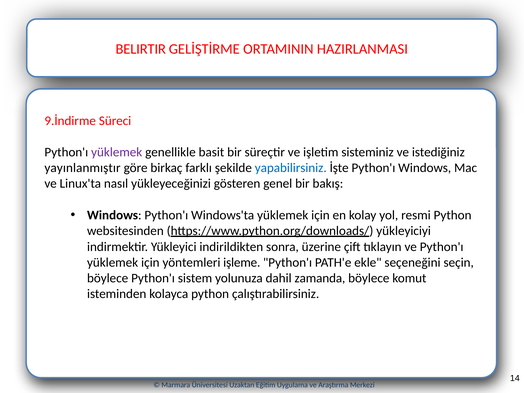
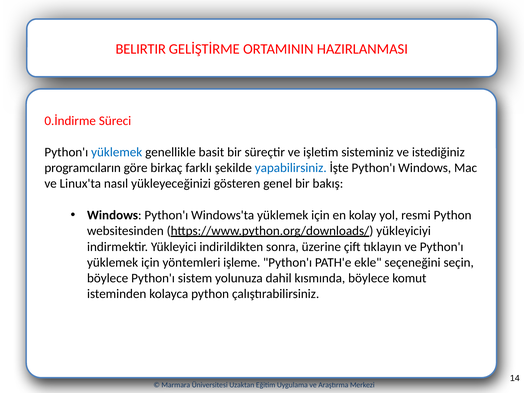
9.İndirme: 9.İndirme -> 0.İndirme (70, 121)
yüklemek colour: purple -> blue (117, 152)
yayınlanmıştır: yayınlanmıştır -> programcıların (83, 168)
zamanda: zamanda -> kısmında (320, 278)
